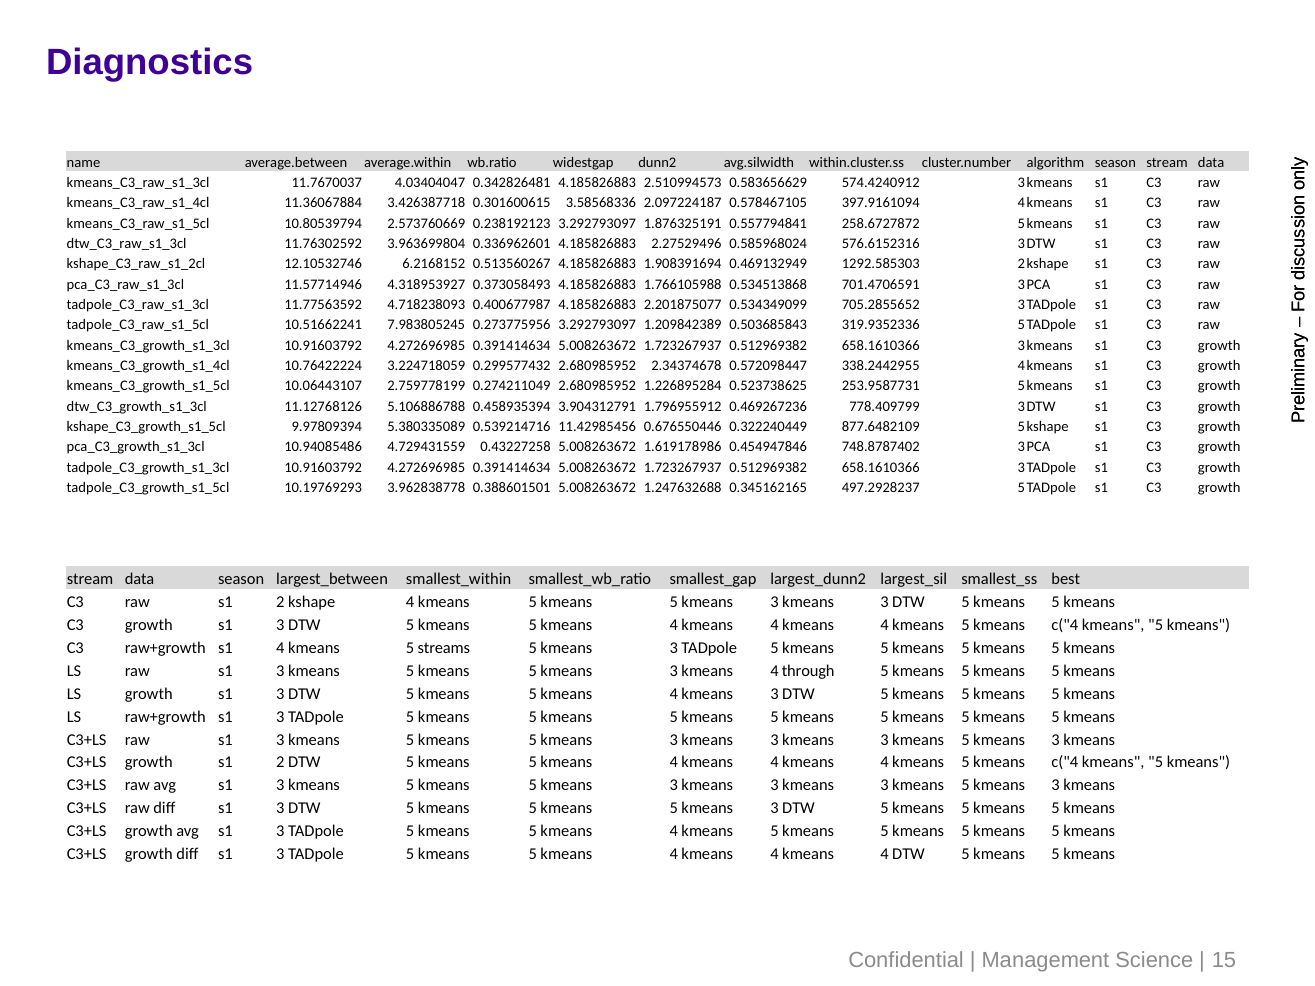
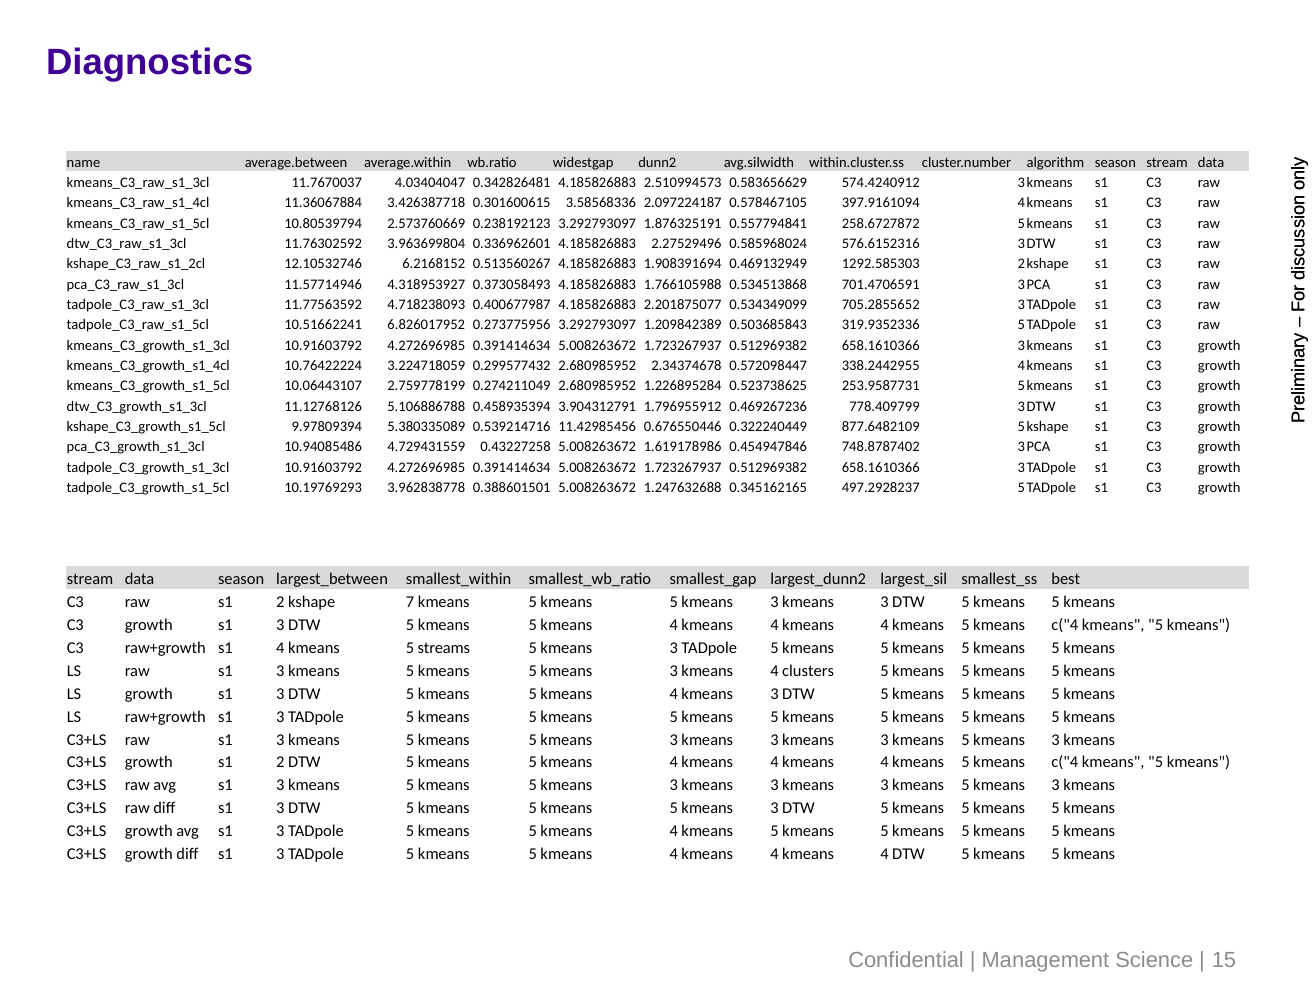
7.983805245: 7.983805245 -> 6.826017952 (426, 325)
kshape 4: 4 -> 7 (410, 602)
through: through -> clusters (808, 671)
